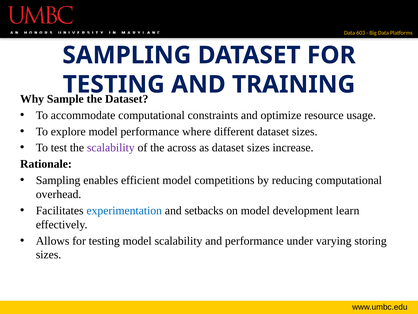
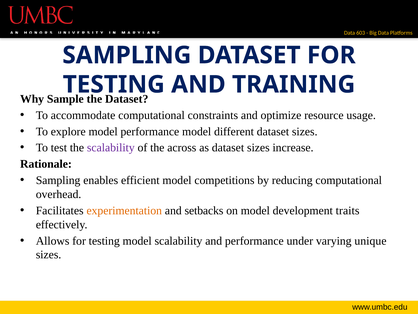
performance where: where -> model (197, 131)
experimentation colour: blue -> orange (124, 210)
learn: learn -> traits (348, 210)
storing: storing -> unique (370, 240)
